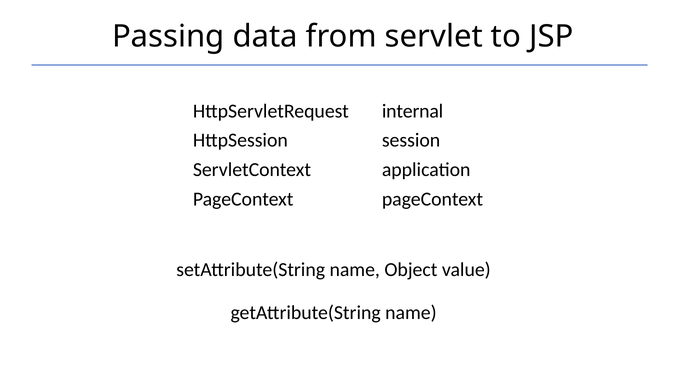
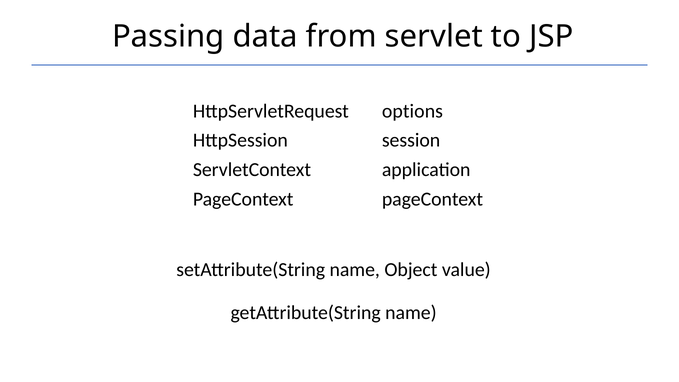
internal: internal -> options (412, 111)
